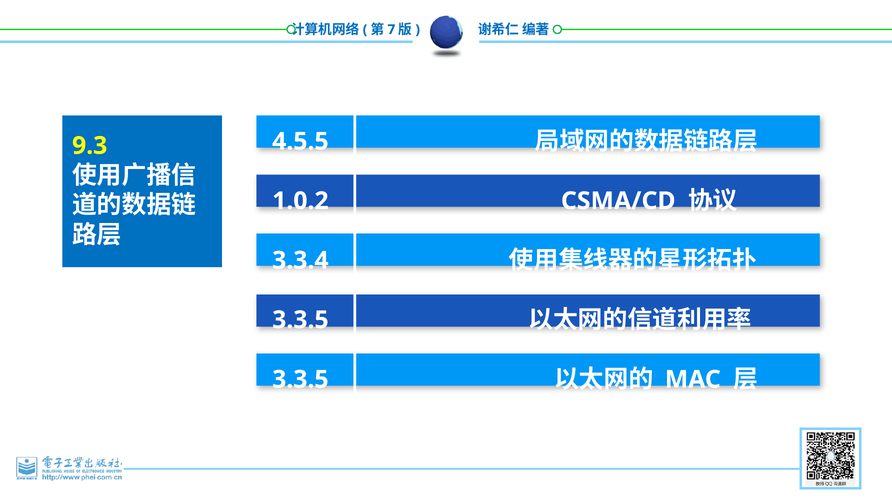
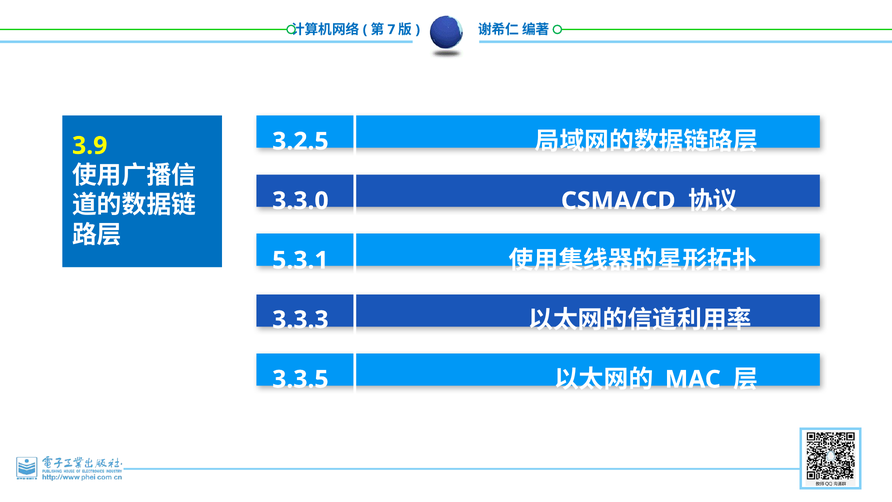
4.5.5: 4.5.5 -> 3.2.5 (300, 141)
9.3: 9.3 -> 3.9 (90, 146)
1.0.2: 1.0.2 -> 3.3.0 (300, 201)
3.3.4: 3.3.4 -> 5.3.1 (300, 260)
3.3.5: 3.3.5 -> 3.3.3 (300, 320)
